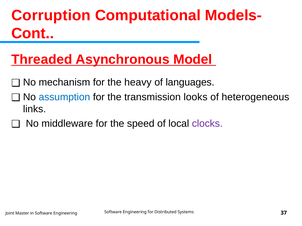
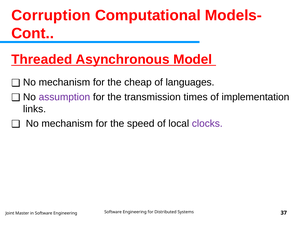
heavy: heavy -> cheap (138, 83)
assumption colour: blue -> purple (64, 97)
looks: looks -> times (196, 97)
heterogeneous: heterogeneous -> implementation (255, 97)
middleware: middleware -> mechanism (67, 124)
